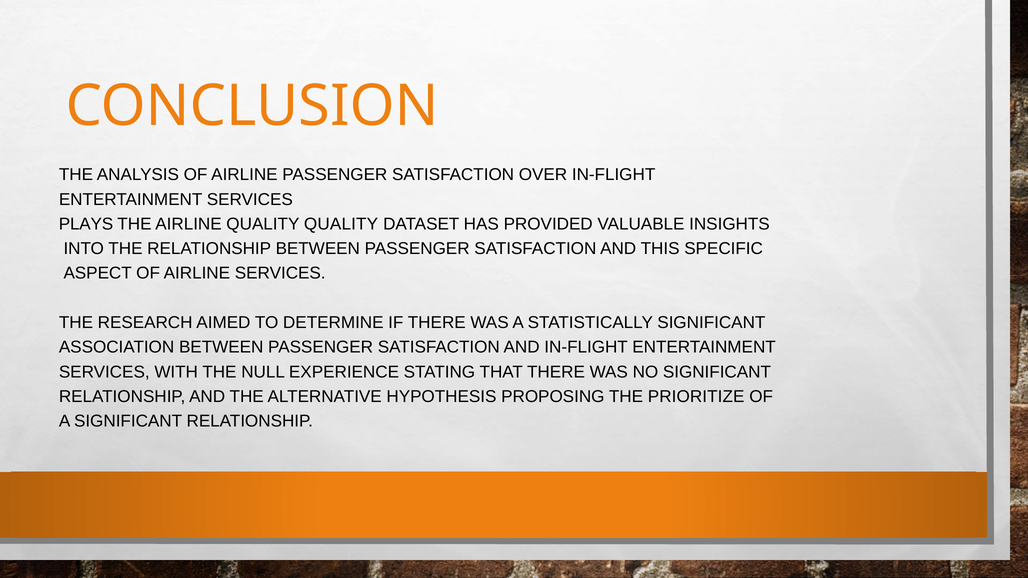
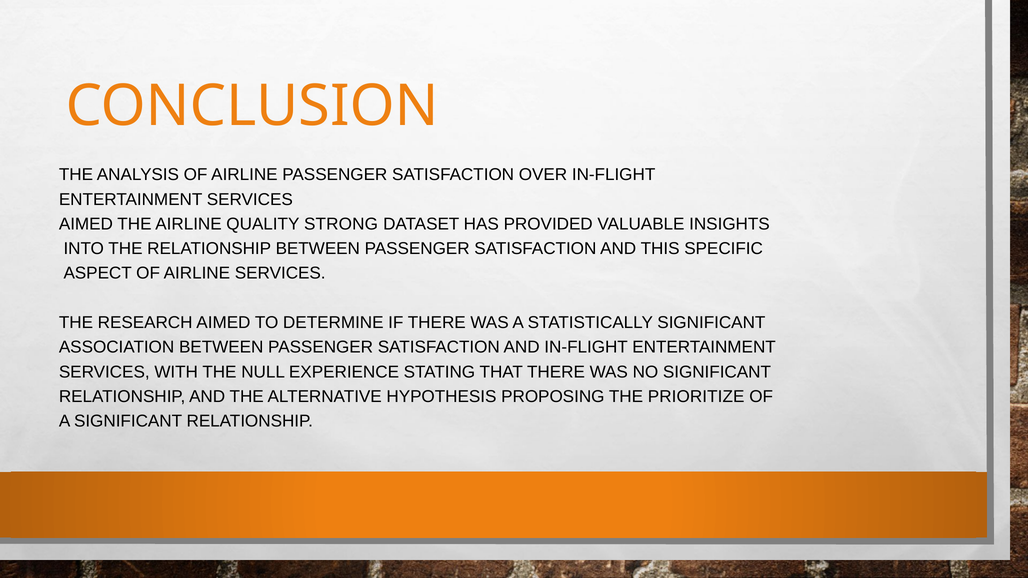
PLAYS: PLAYS -> AIMED (86, 224)
QUALITY QUALITY: QUALITY -> STRONG (341, 224)
